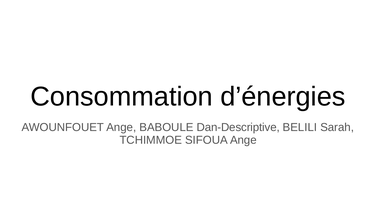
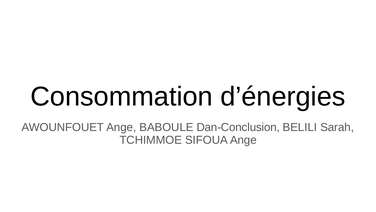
Dan-Descriptive: Dan-Descriptive -> Dan-Conclusion (238, 127)
